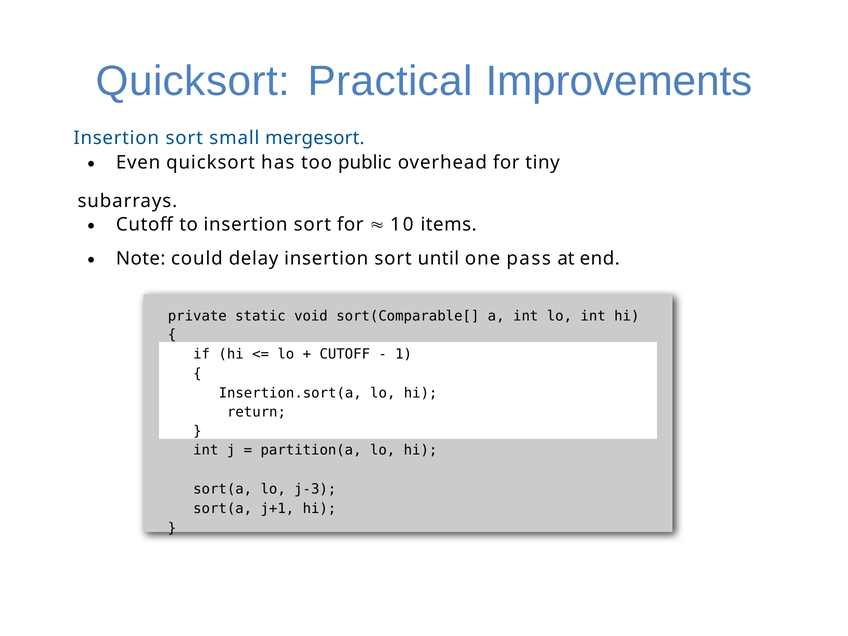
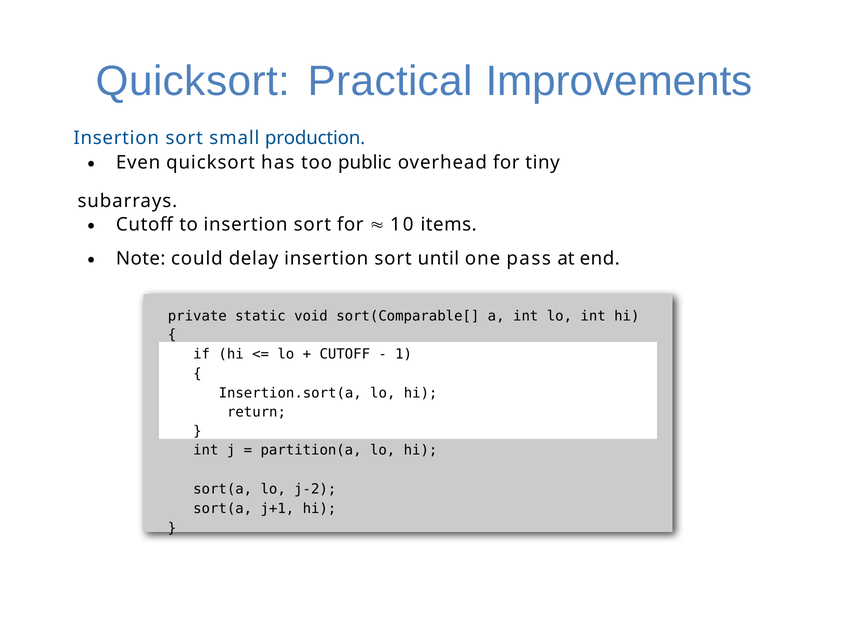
mergesort: mergesort -> production (315, 138)
j-3: j-3 -> j-2 (315, 489)
